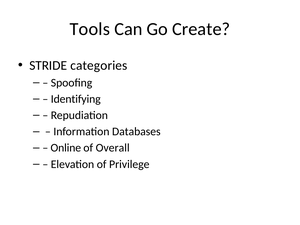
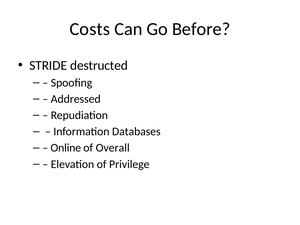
Tools: Tools -> Costs (90, 29)
Create: Create -> Before (201, 29)
categories: categories -> destructed (99, 65)
Identifying: Identifying -> Addressed (76, 99)
